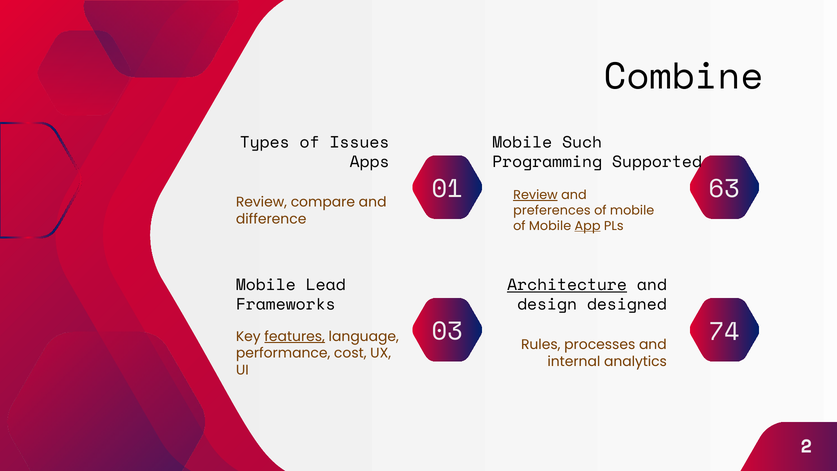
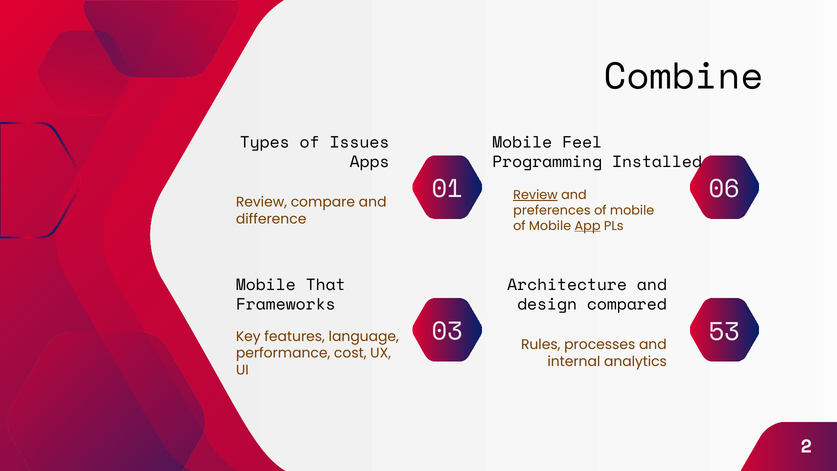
Such: Such -> Feel (582, 142)
Supported: Supported -> Installed (657, 162)
63: 63 -> 06 (724, 189)
Lead: Lead -> That (326, 285)
Architecture underline: present -> none (567, 285)
designed: designed -> compared (627, 304)
74: 74 -> 53 (724, 332)
features underline: present -> none (295, 336)
